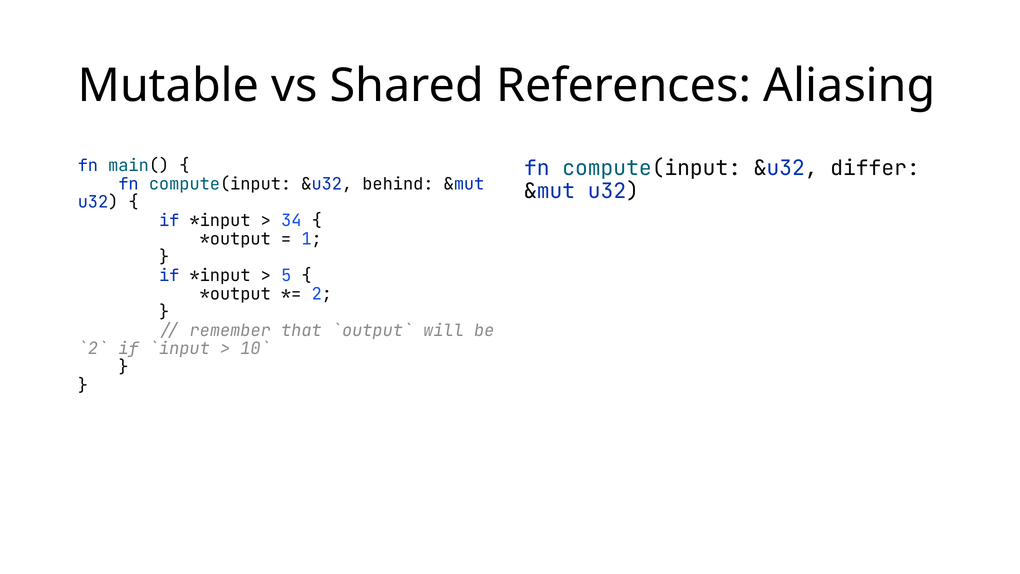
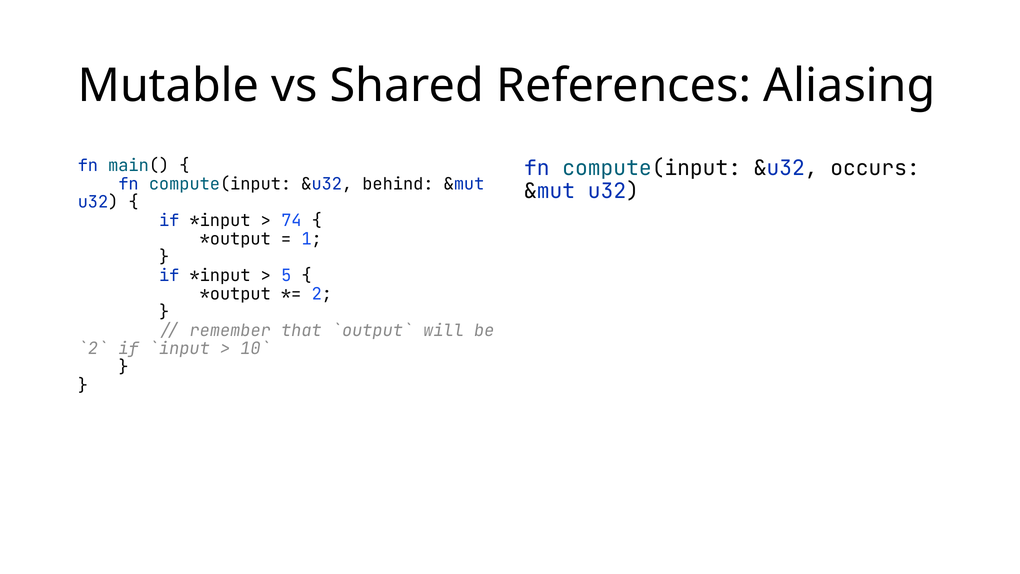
differ: differ -> occurs (875, 168)
34: 34 -> 74 (291, 221)
